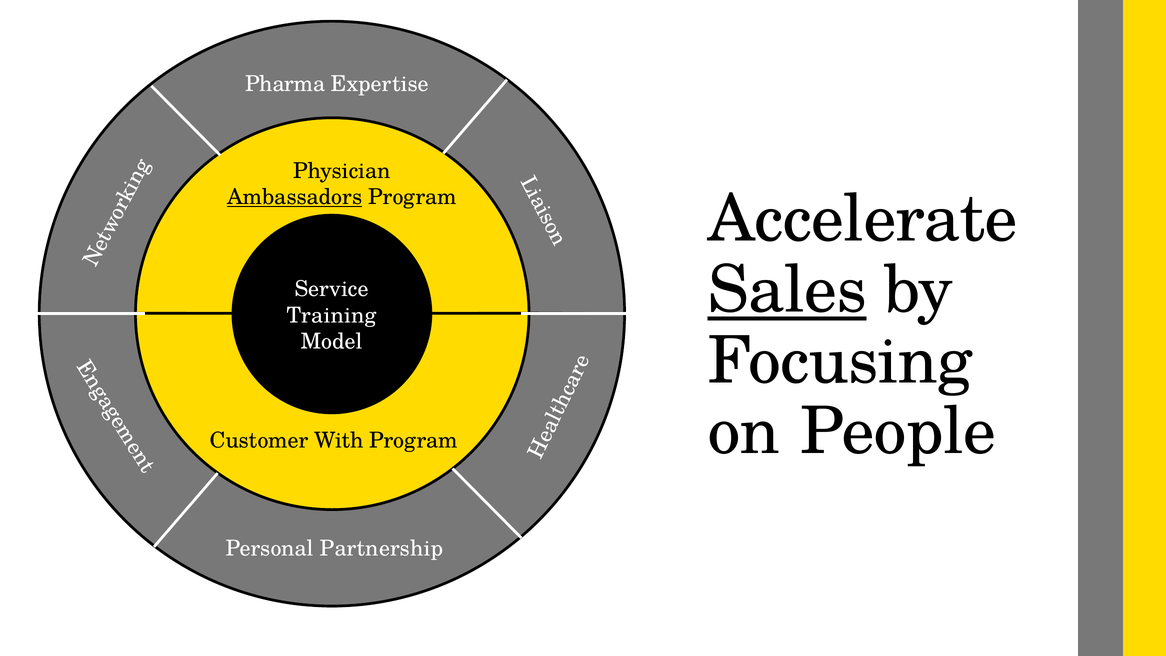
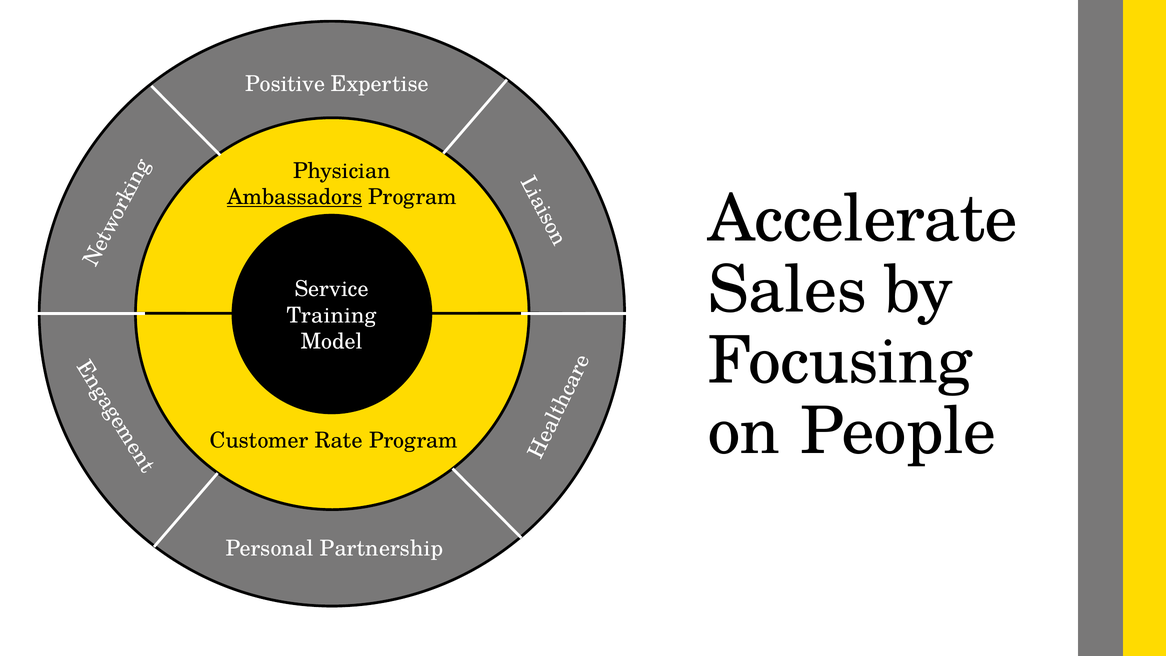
Pharma: Pharma -> Positive (285, 84)
Sales underline: present -> none (787, 290)
With: With -> Rate (339, 440)
